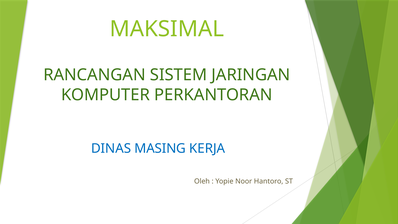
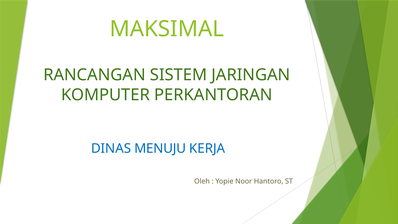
MASING: MASING -> MENUJU (160, 148)
